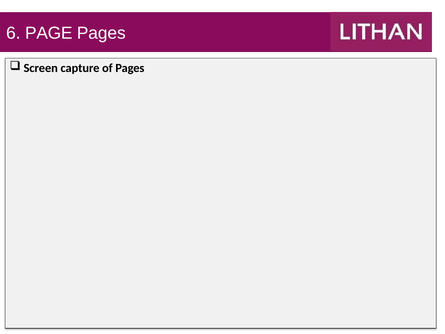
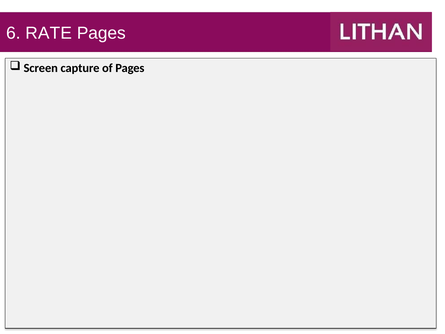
PAGE: PAGE -> RATE (49, 33)
